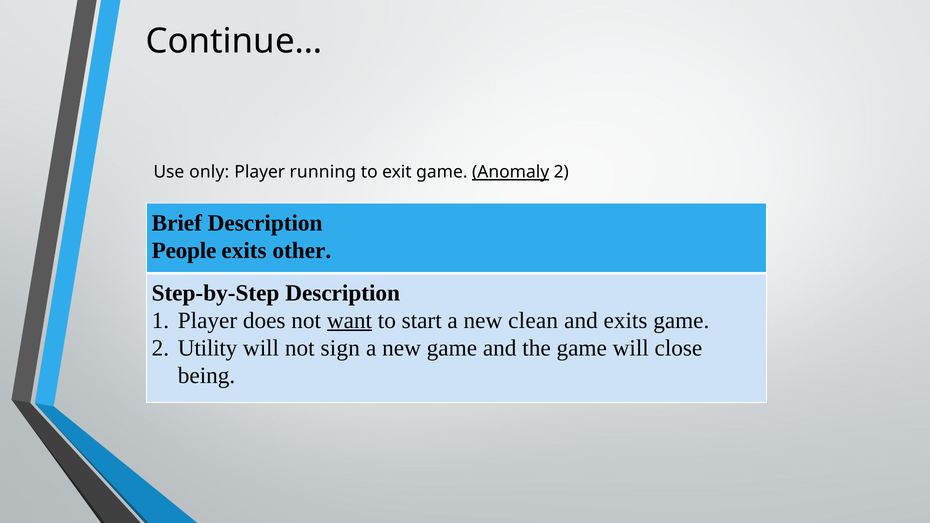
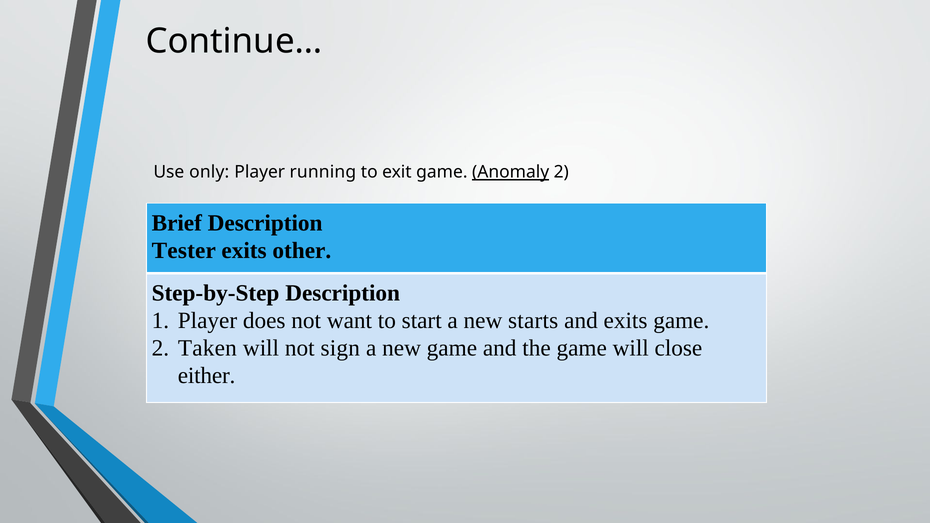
People: People -> Tester (184, 251)
want underline: present -> none (349, 321)
clean: clean -> starts (533, 321)
Utility: Utility -> Taken (207, 348)
being: being -> either (207, 375)
